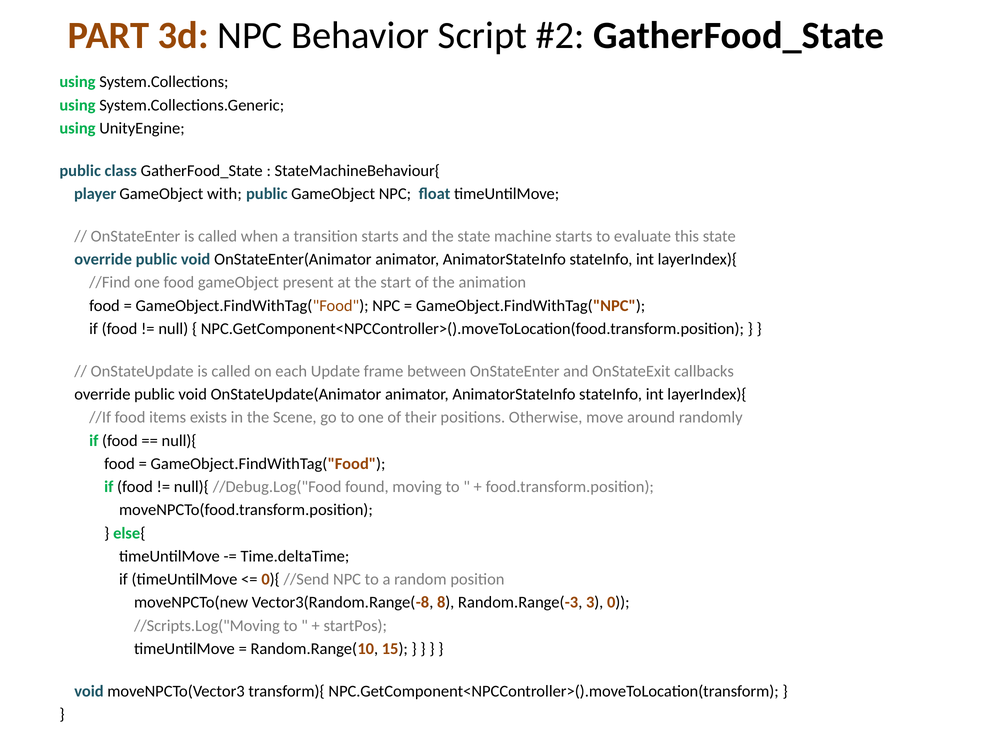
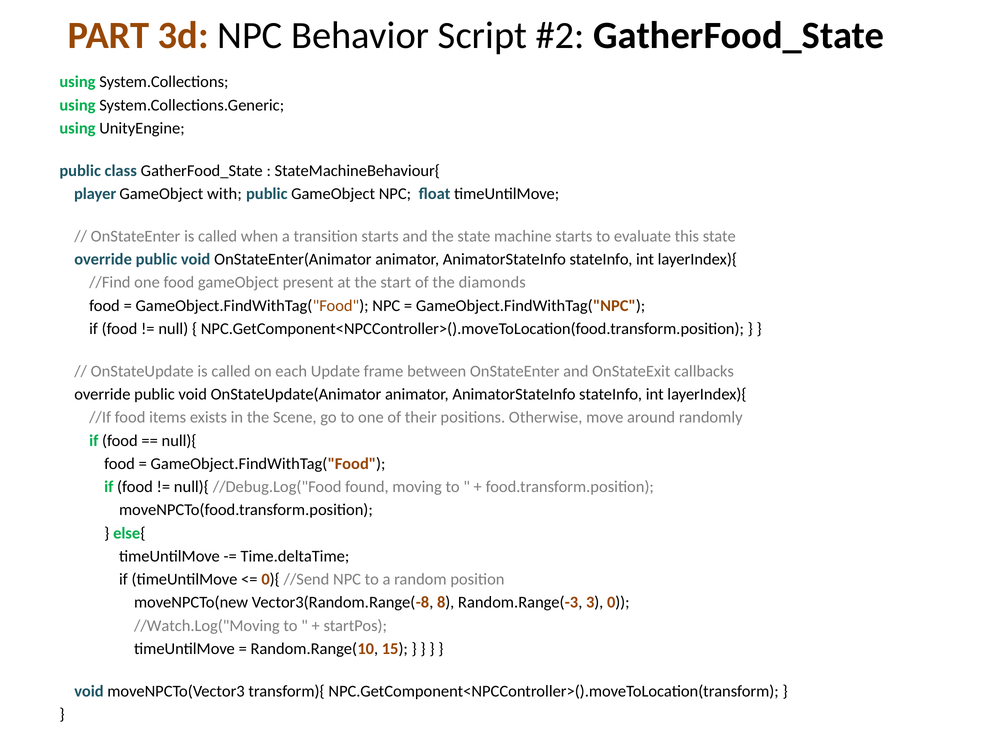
animation: animation -> diamonds (492, 283)
//Scripts.Log("Moving: //Scripts.Log("Moving -> //Watch.Log("Moving (207, 626)
